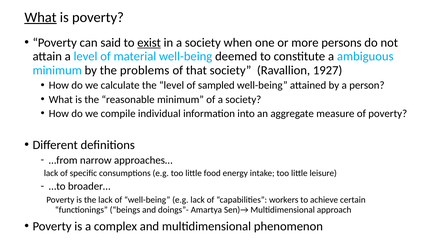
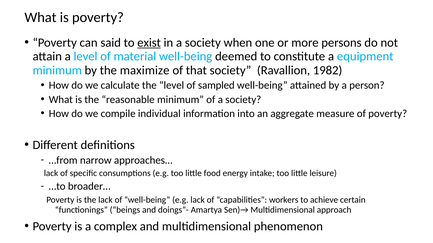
What underline: present -> none (41, 17)
ambiguous: ambiguous -> equipment (365, 57)
problems: problems -> maximize (145, 70)
1927: 1927 -> 1982 (328, 70)
